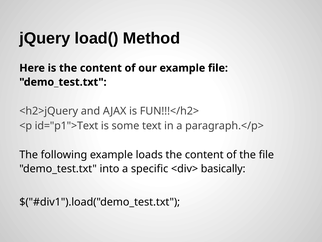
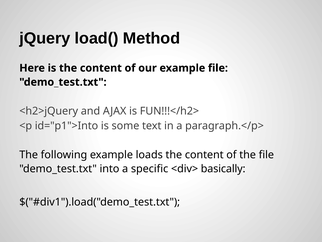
id="p1">Text: id="p1">Text -> id="p1">Into (66, 126)
